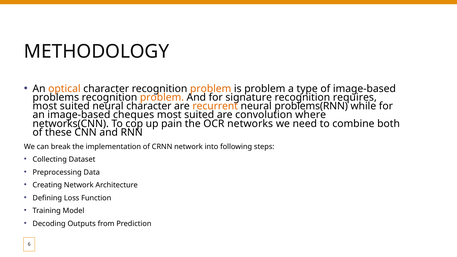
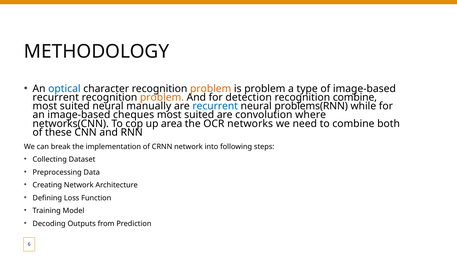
optical colour: orange -> blue (64, 89)
problems: problems -> recurrent (56, 98)
signature: signature -> detection (249, 98)
recognition requires: requires -> combine (355, 98)
neural character: character -> manually (149, 106)
recurrent colour: orange -> blue (215, 106)
pain: pain -> area (172, 124)
